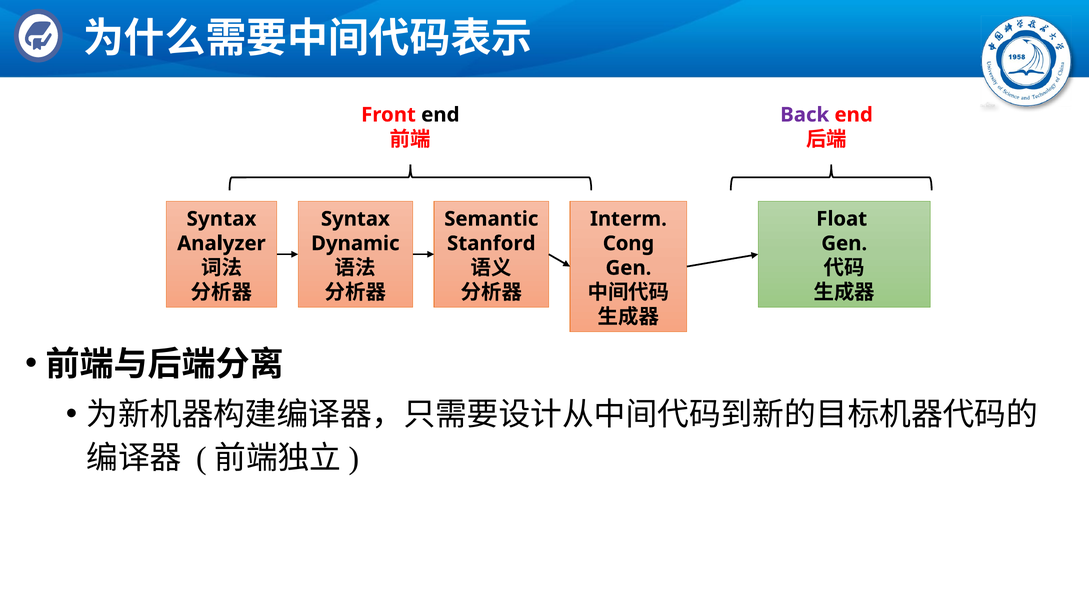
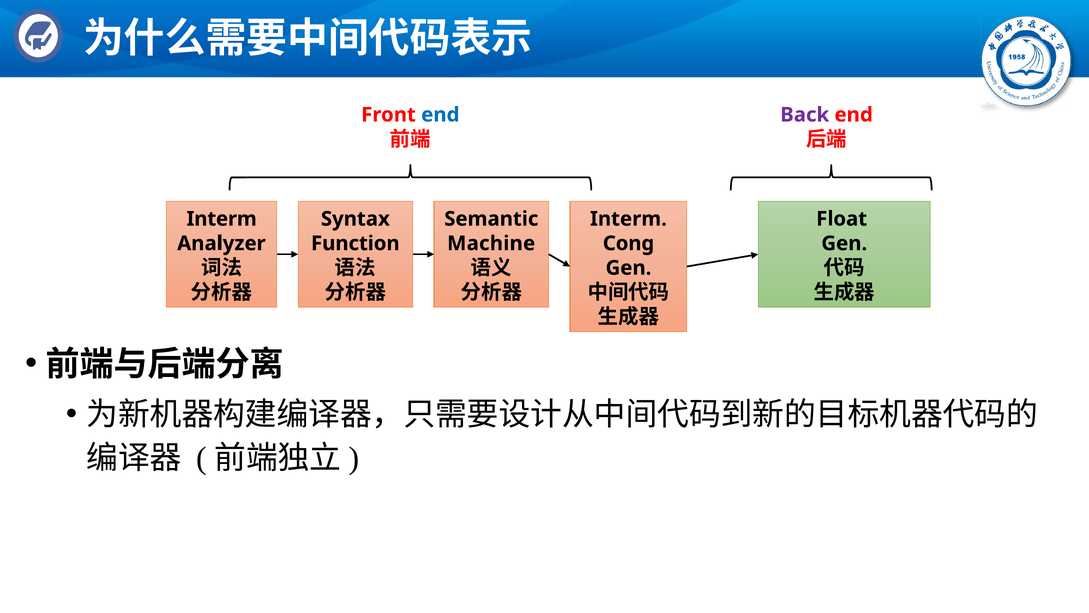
end colour: black -> blue (440, 115)
Syntax: Syntax -> Interm (222, 219)
Dynamic: Dynamic -> Function (355, 243)
Stanford: Stanford -> Machine (491, 243)
